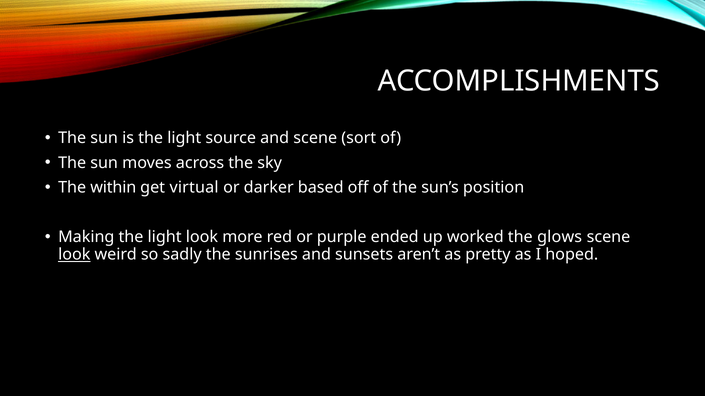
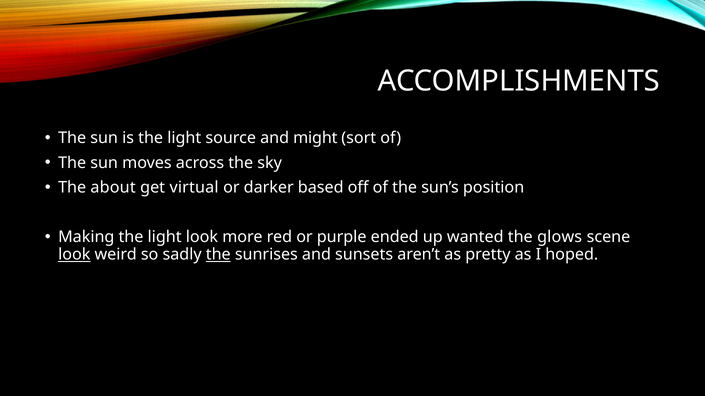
and scene: scene -> might (315, 138)
within: within -> about (113, 188)
worked: worked -> wanted (475, 237)
the underline: none -> present (218, 255)
